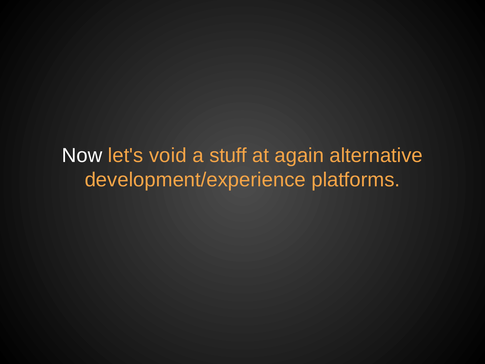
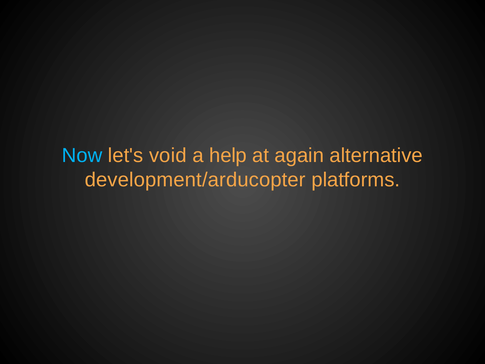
Now colour: white -> light blue (82, 155)
stuff: stuff -> help (228, 155)
development/experience: development/experience -> development/arducopter (195, 180)
